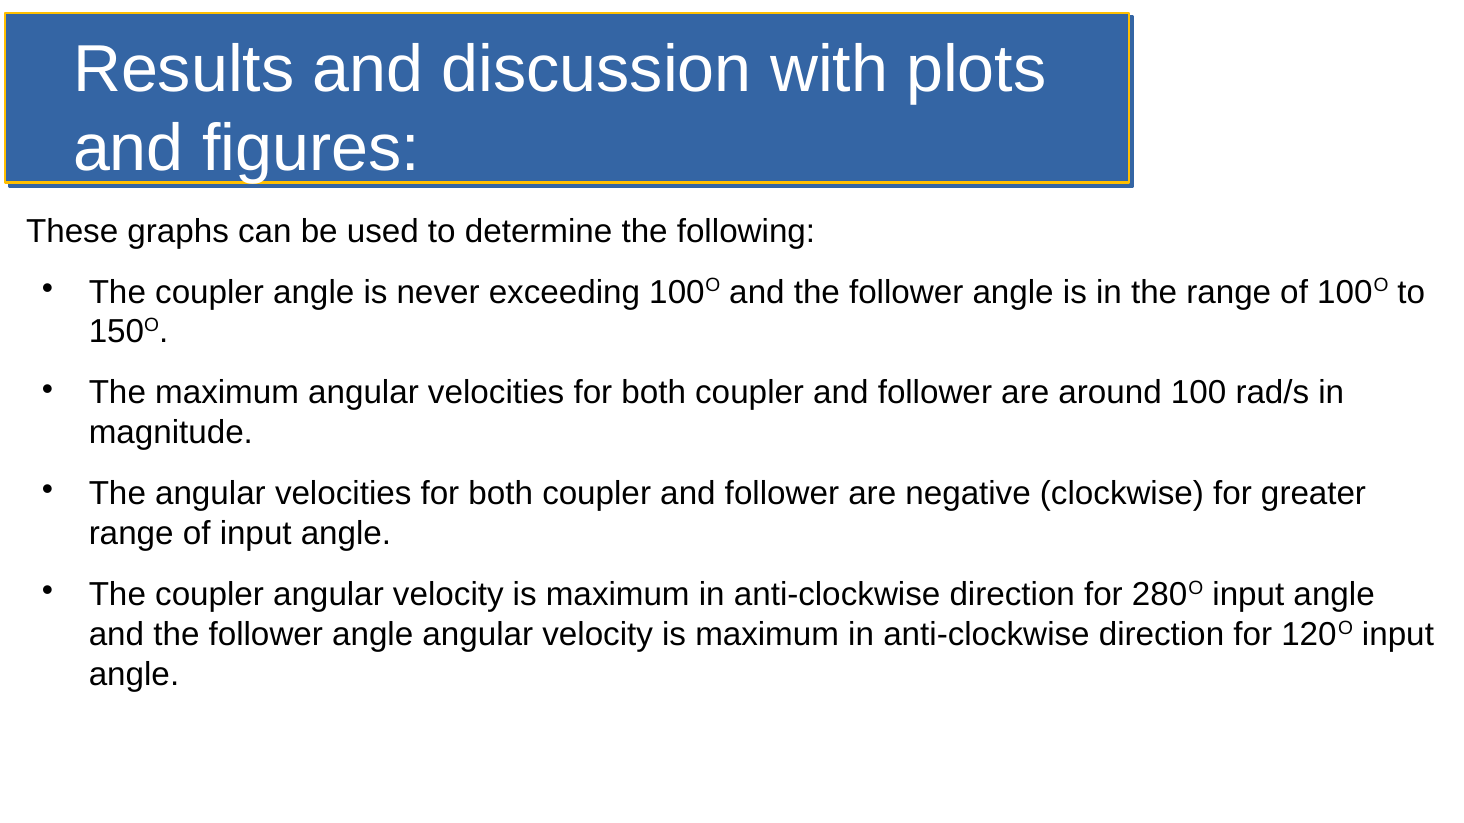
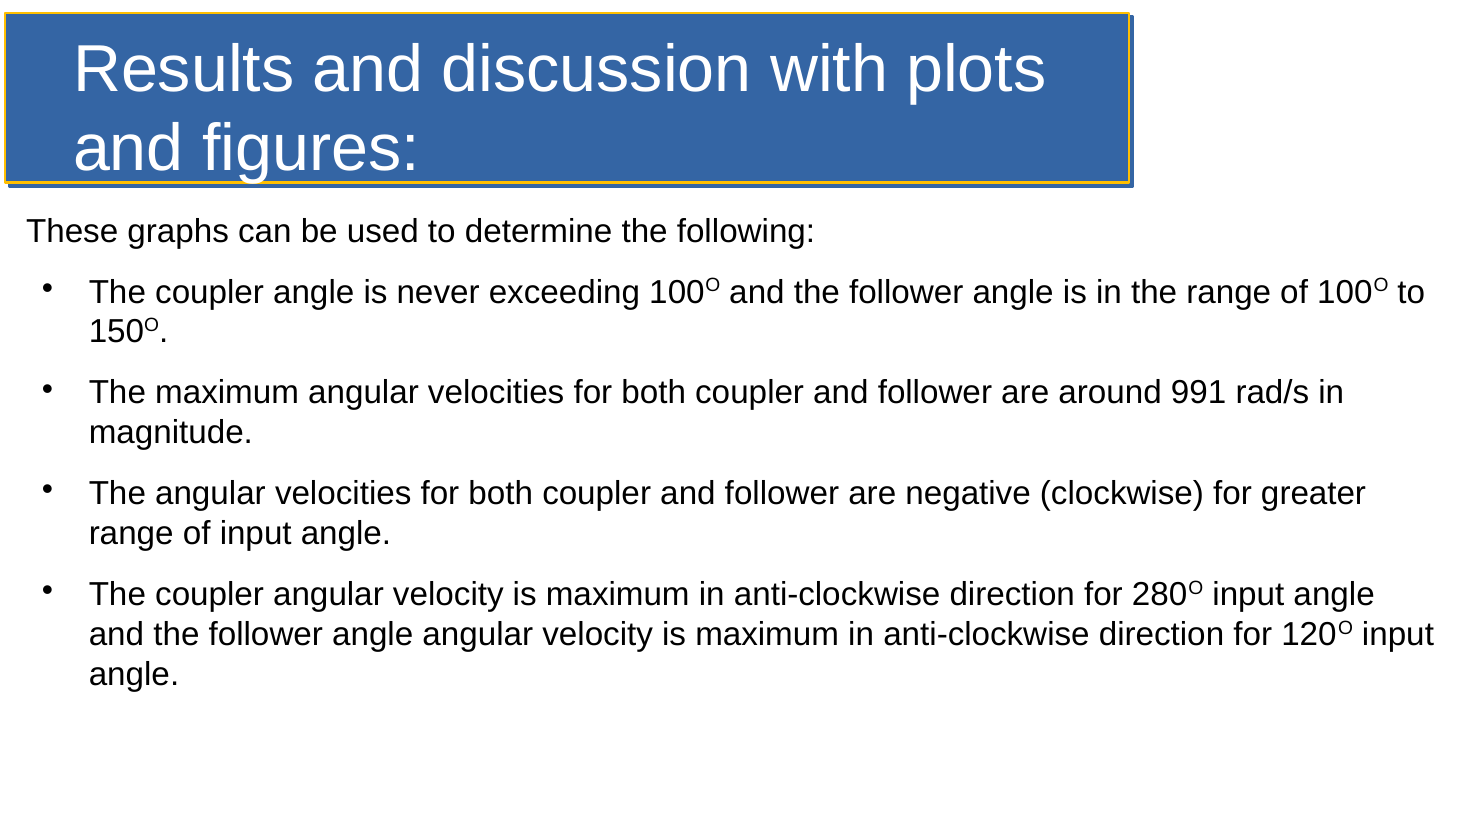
100: 100 -> 991 (1199, 393)
